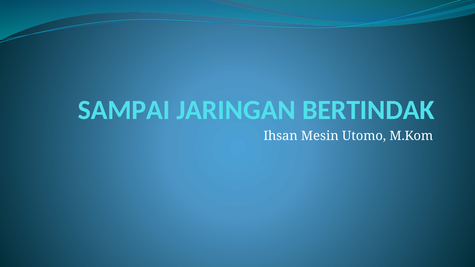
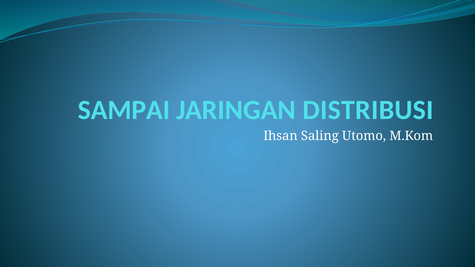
BERTINDAK: BERTINDAK -> DISTRIBUSI (368, 110)
Mesin: Mesin -> Saling (320, 136)
